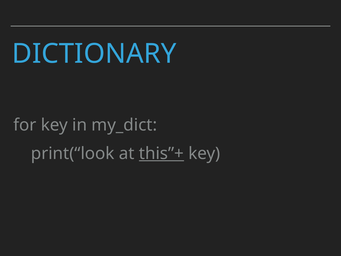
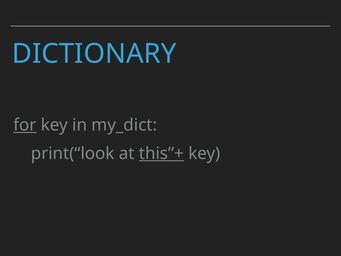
for underline: none -> present (25, 125)
